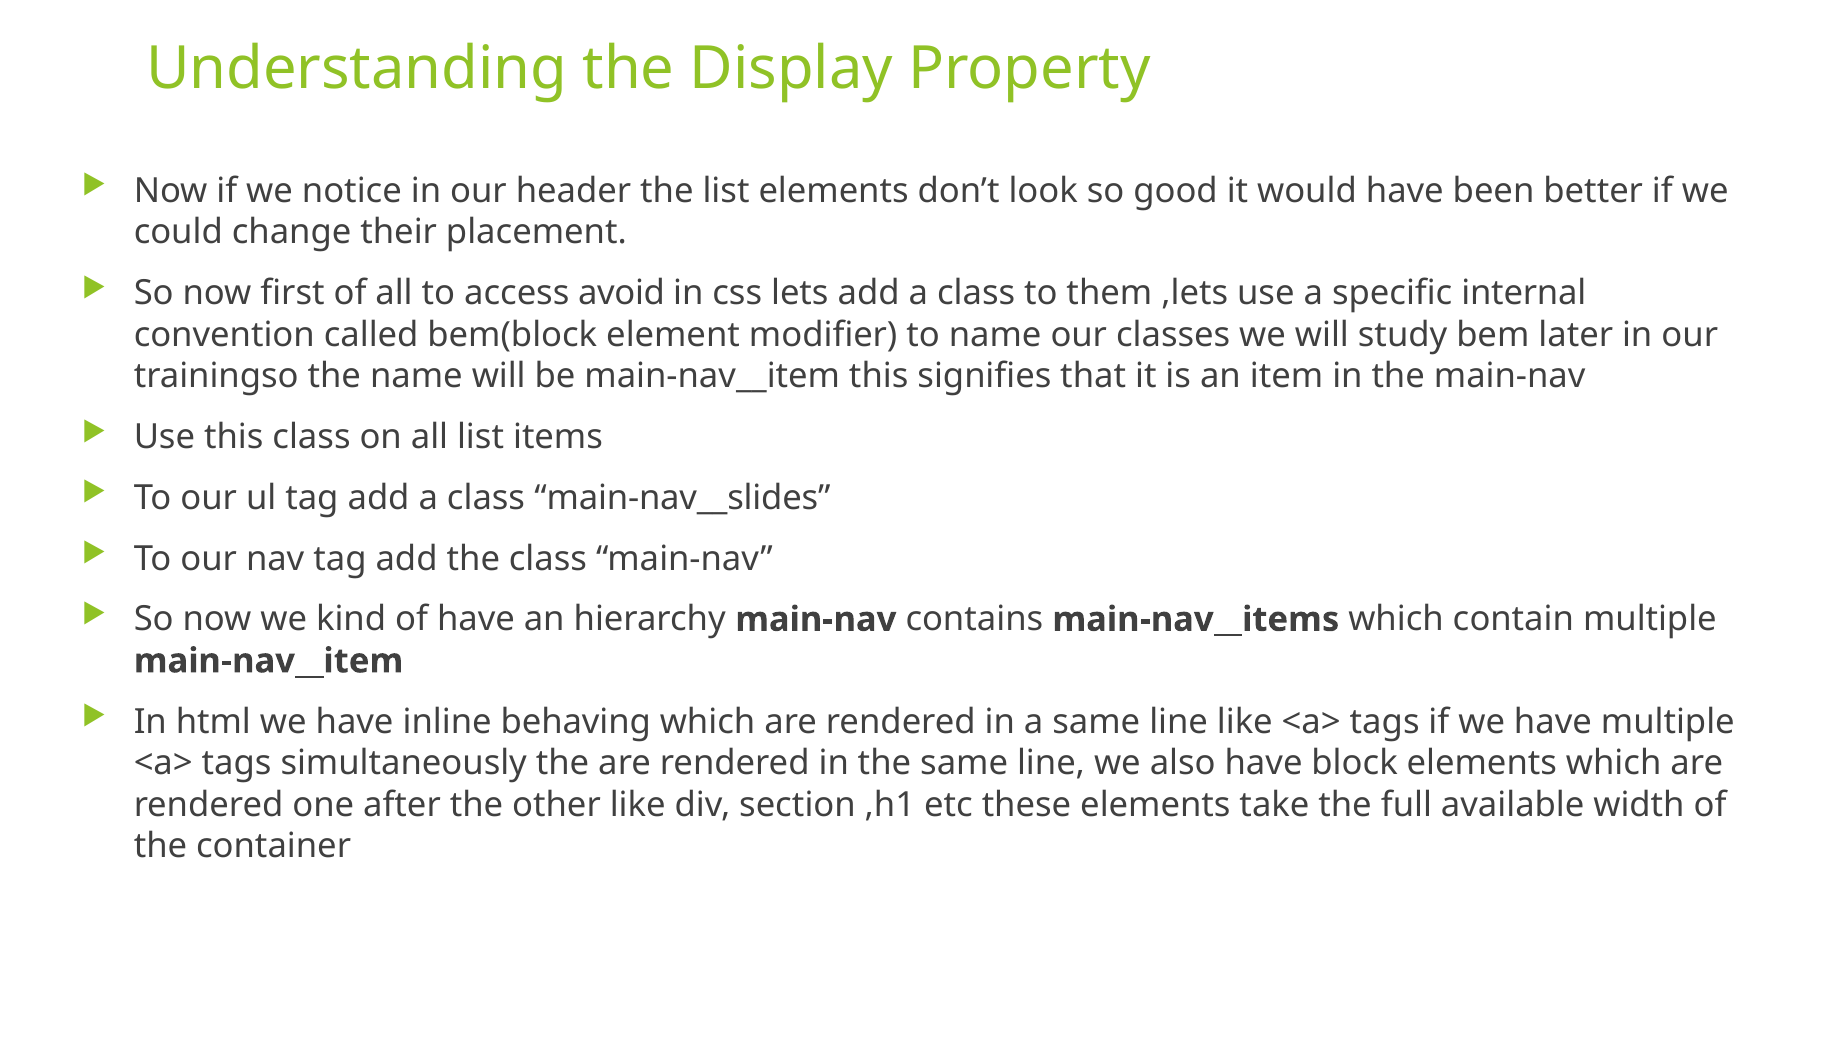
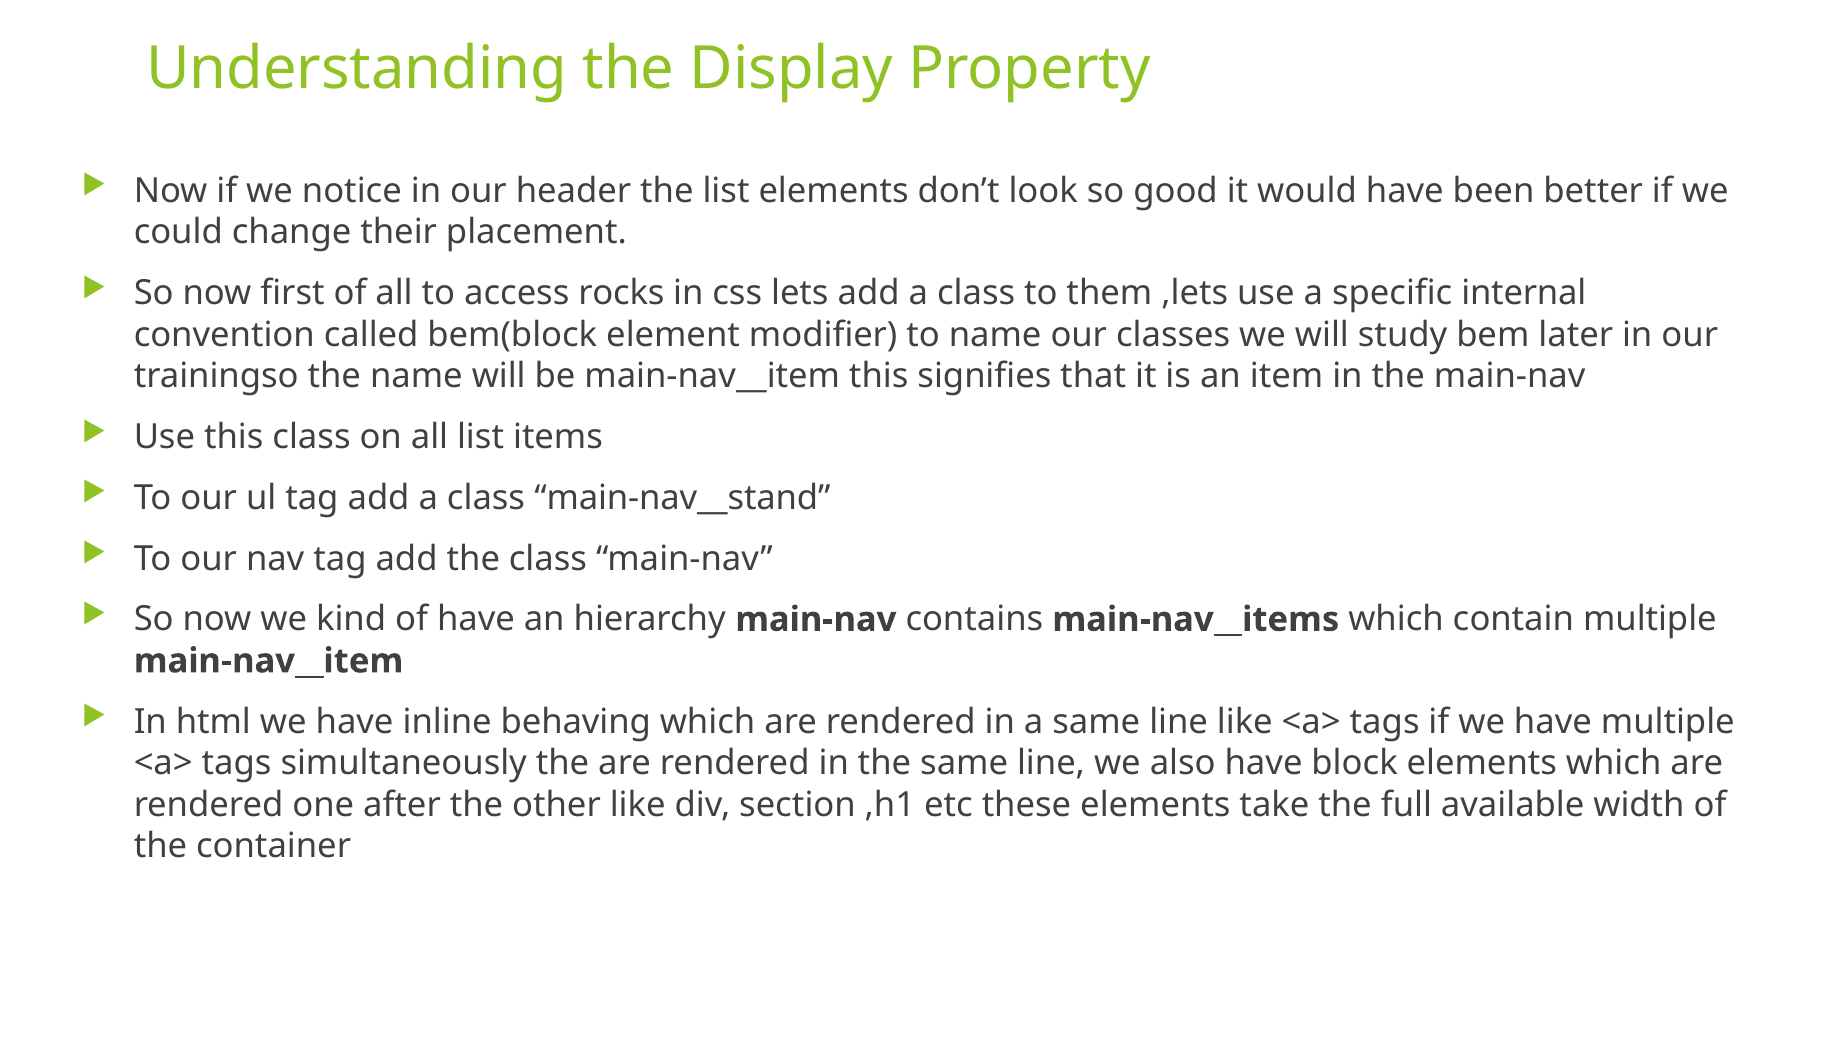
avoid: avoid -> rocks (621, 293)
main-nav__slides: main-nav__slides -> main-nav__stand (682, 498)
